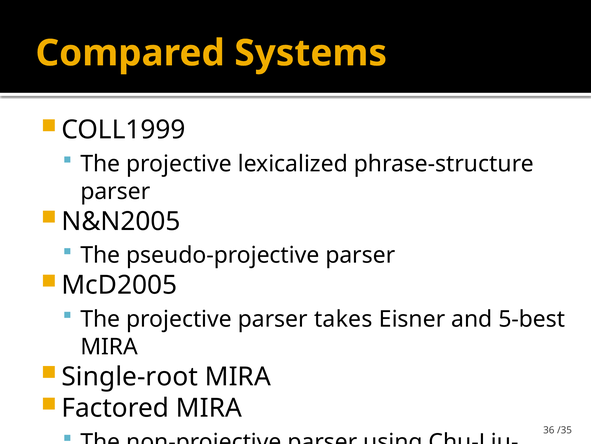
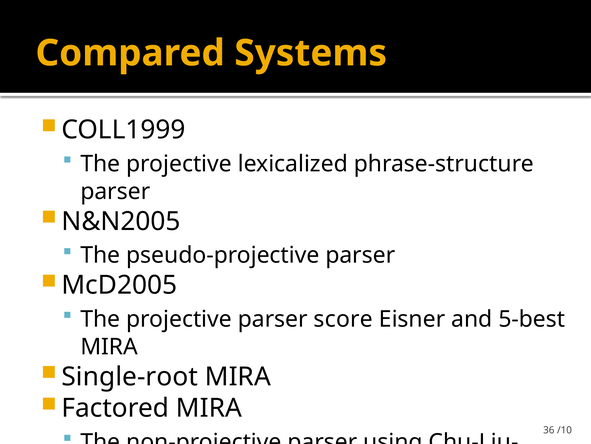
takes: takes -> score (343, 319)
/35: /35 -> /10 (564, 430)
